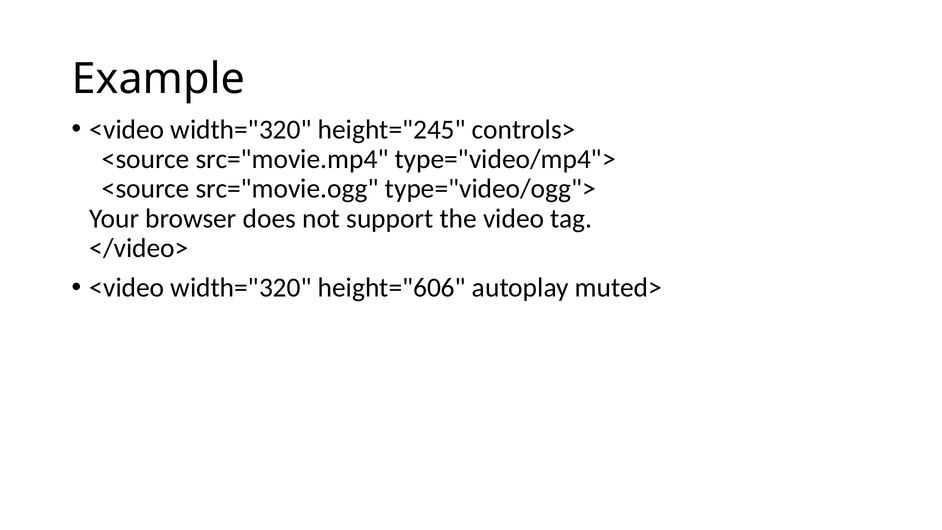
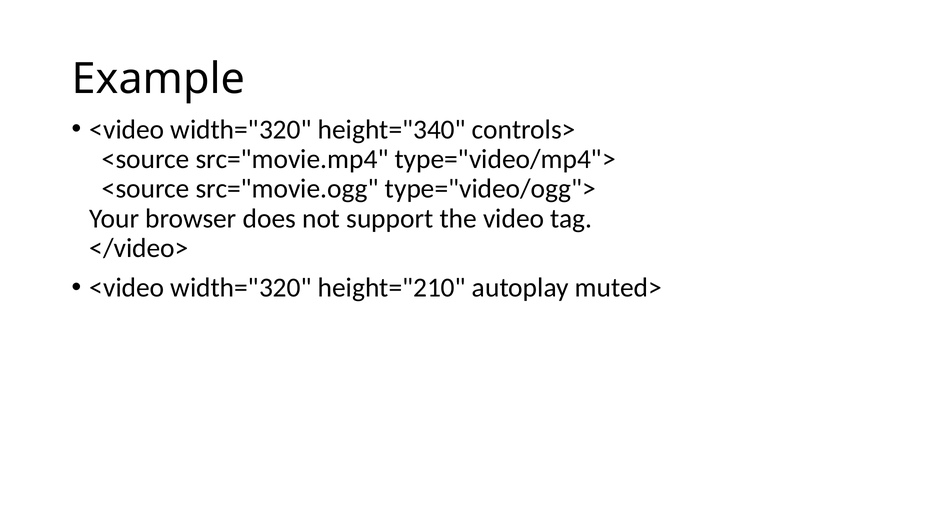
height="245: height="245 -> height="340 (392, 129)
height="606: height="606 -> height="210 (392, 288)
